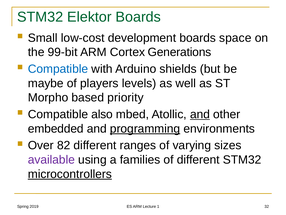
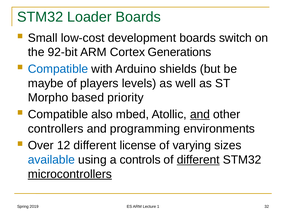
Elektor: Elektor -> Loader (89, 17)
space: space -> switch (235, 38)
99-bit: 99-bit -> 92-bit (63, 52)
embedded: embedded -> controllers (56, 128)
programming underline: present -> none (145, 128)
82: 82 -> 12 (64, 145)
ranges: ranges -> license (138, 145)
available colour: purple -> blue (51, 159)
families: families -> controls (140, 159)
different underline: none -> present (198, 159)
